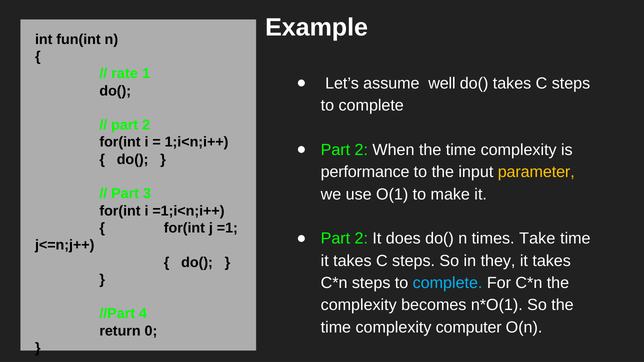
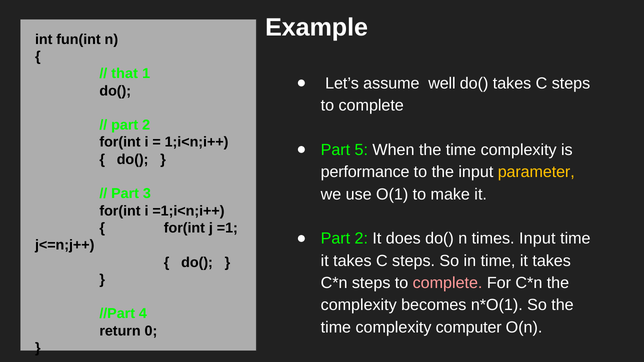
rate: rate -> that (125, 74)
2: 2 -> 5 (361, 150)
times Take: Take -> Input (537, 239)
in they: they -> time (498, 261)
complete colour: light blue -> pink (448, 283)
